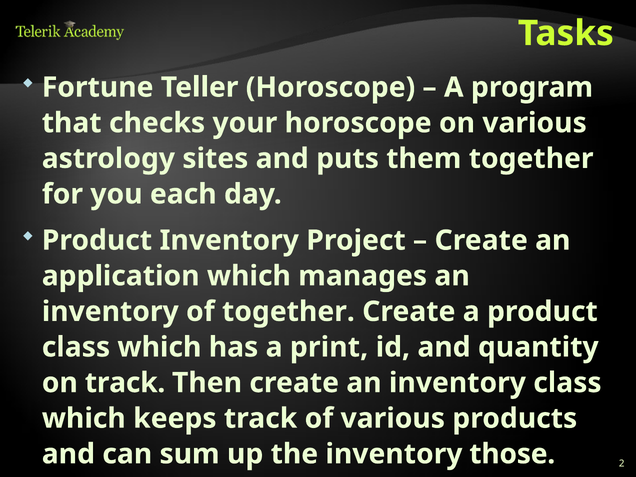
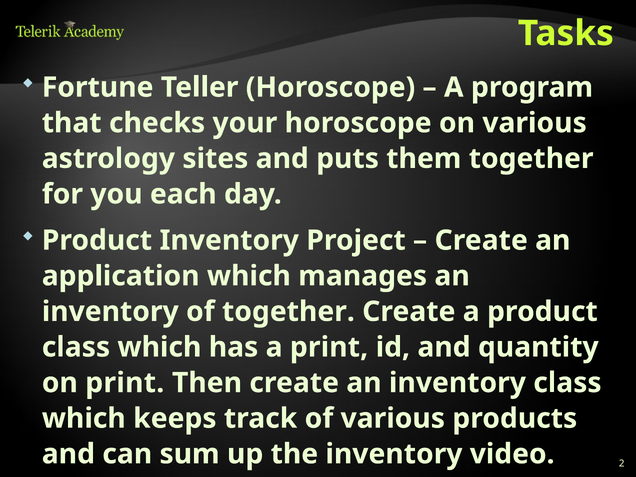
on track: track -> print (125, 383)
those: those -> video (512, 454)
